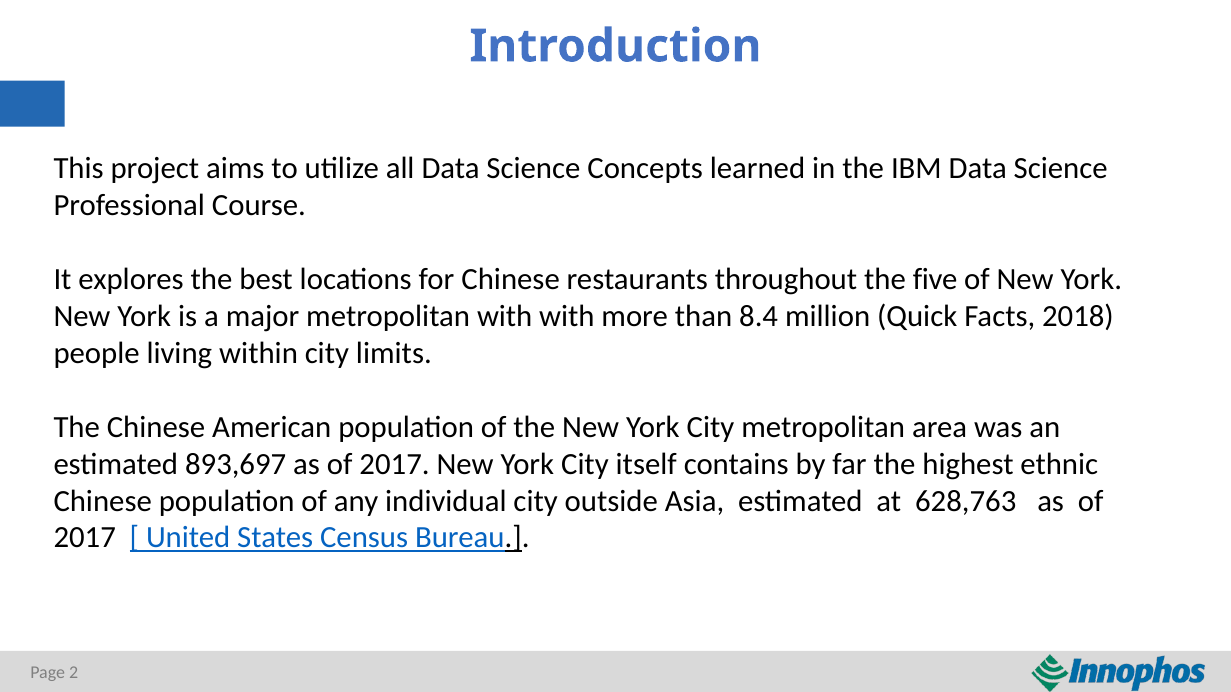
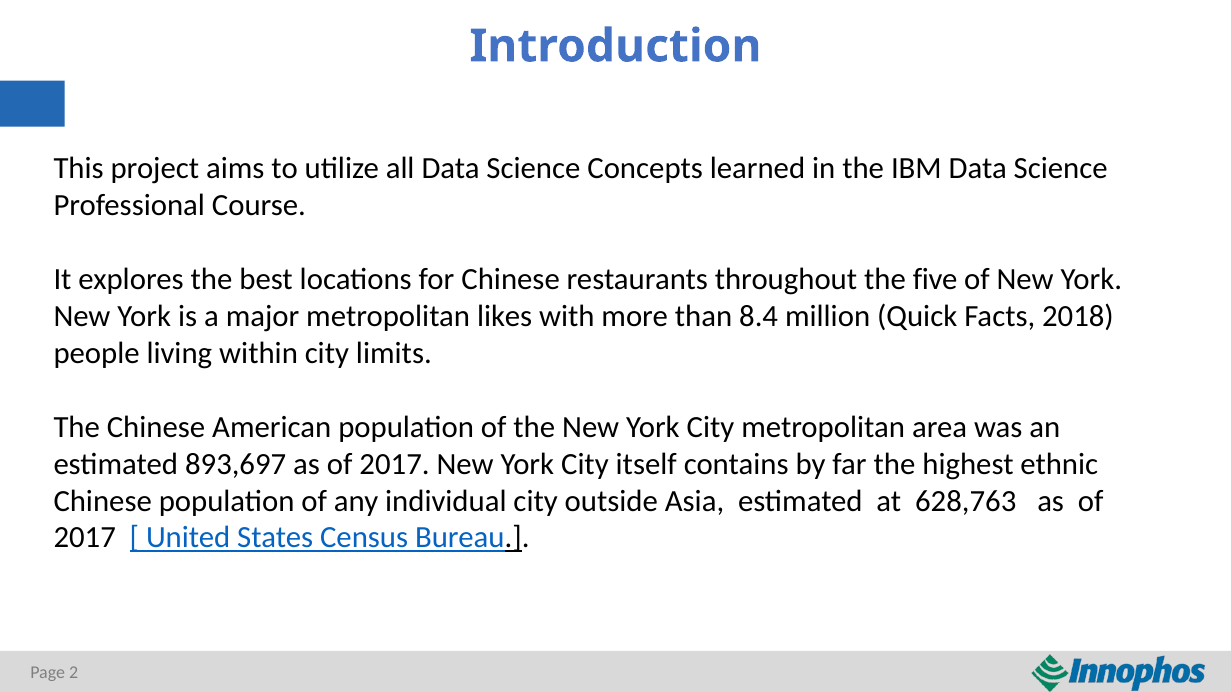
metropolitan with: with -> likes (505, 317)
